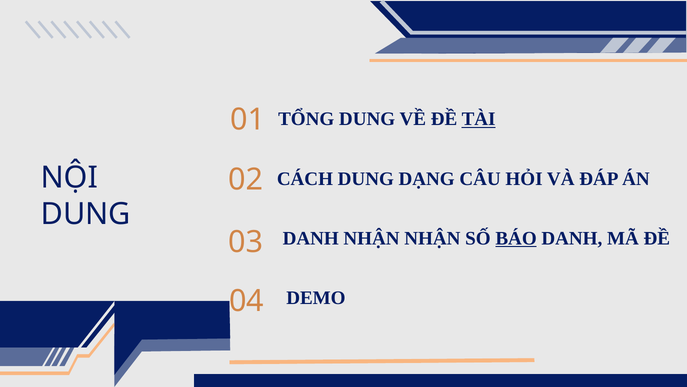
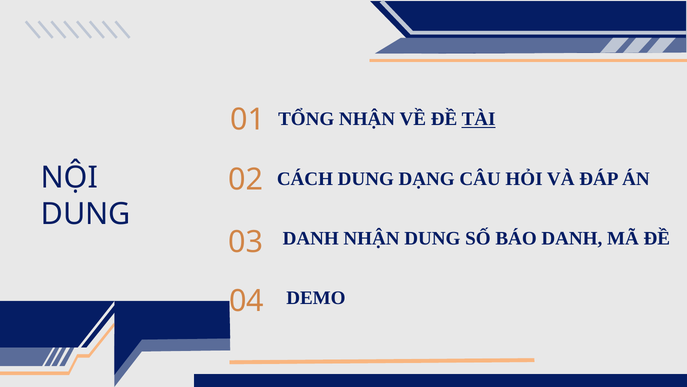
TỔNG DUNG: DUNG -> NHẬN (367, 119)
NHẬN NHẬN: NHẬN -> DUNG (432, 238)
BÁO underline: present -> none (516, 238)
